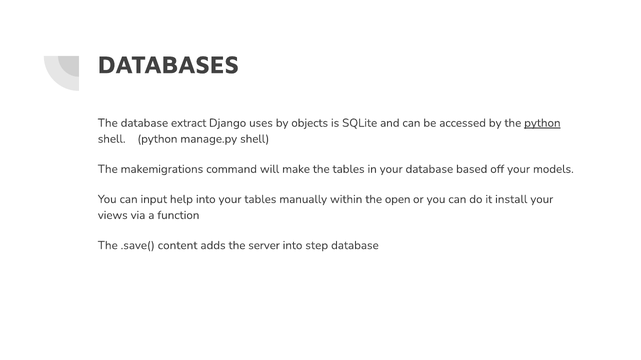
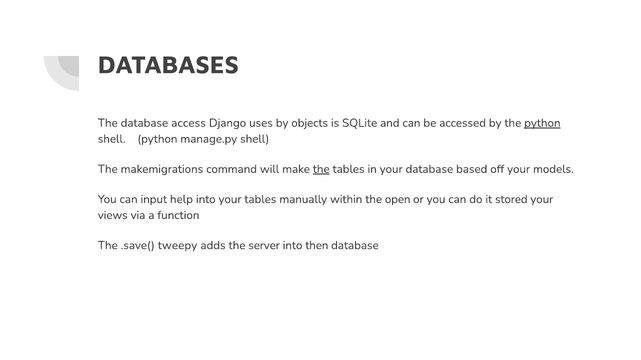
extract: extract -> access (189, 123)
the underline: none -> present (321, 169)
install: install -> stored (511, 200)
content: content -> tweepy (178, 246)
step: step -> then (317, 246)
